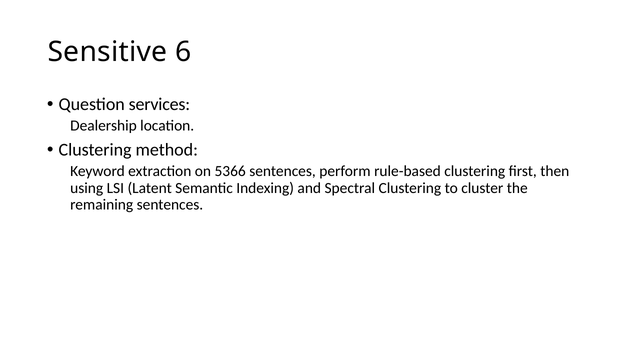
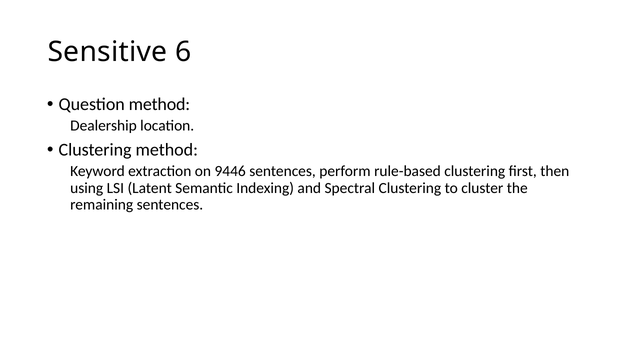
Question services: services -> method (159, 104)
5366: 5366 -> 9446 (230, 171)
